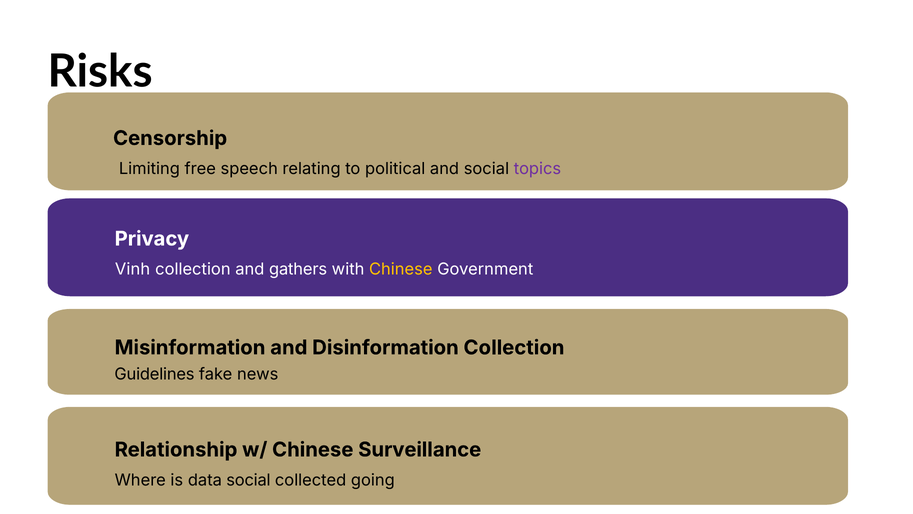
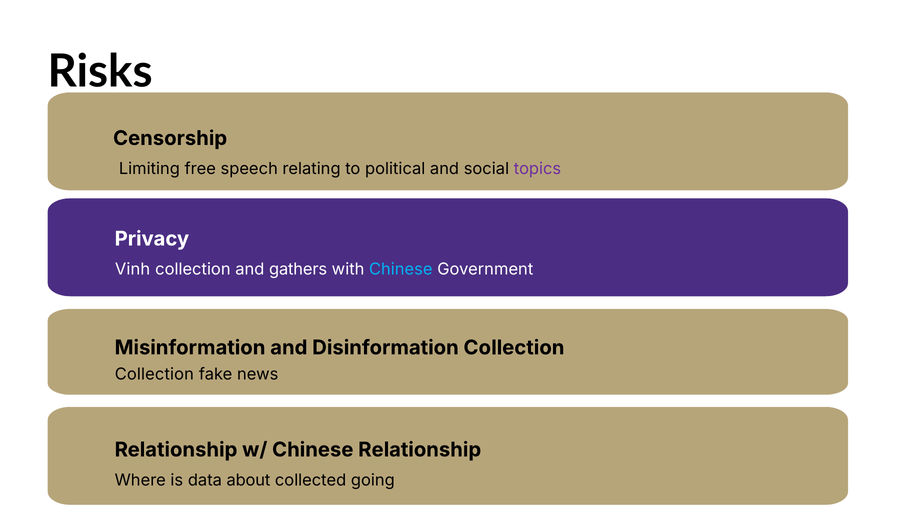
Chinese colour: yellow -> light blue (401, 269)
Guidelines: Guidelines -> Collection (154, 374)
Chinese Surveillance: Surveillance -> Relationship (420, 449)
data social: social -> about (248, 480)
